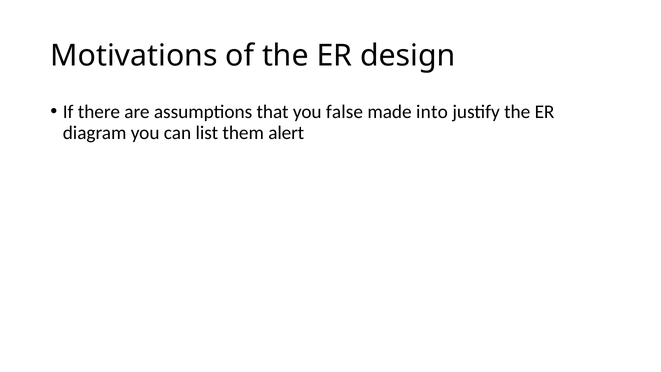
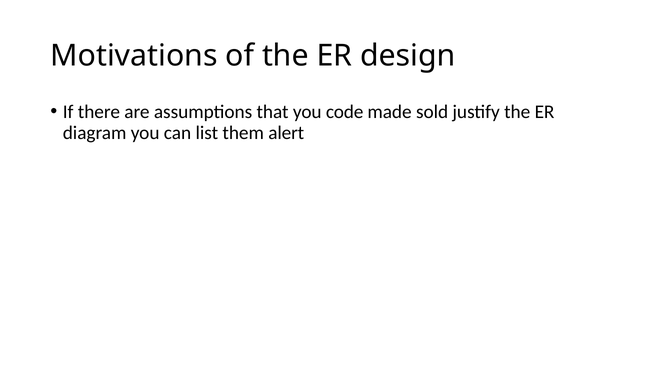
false: false -> code (345, 112)
into: into -> sold (432, 112)
